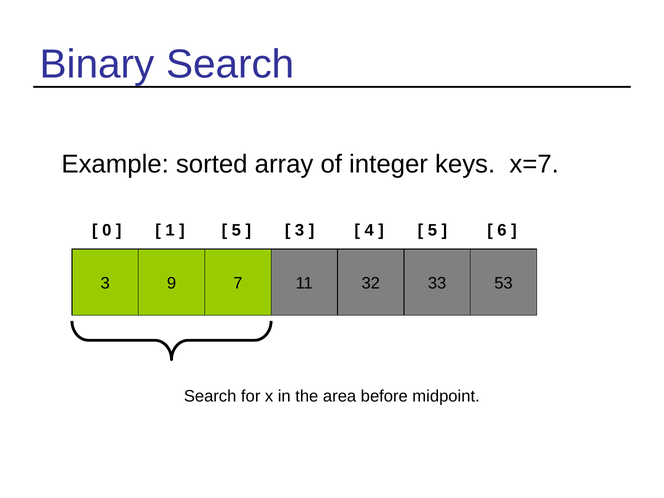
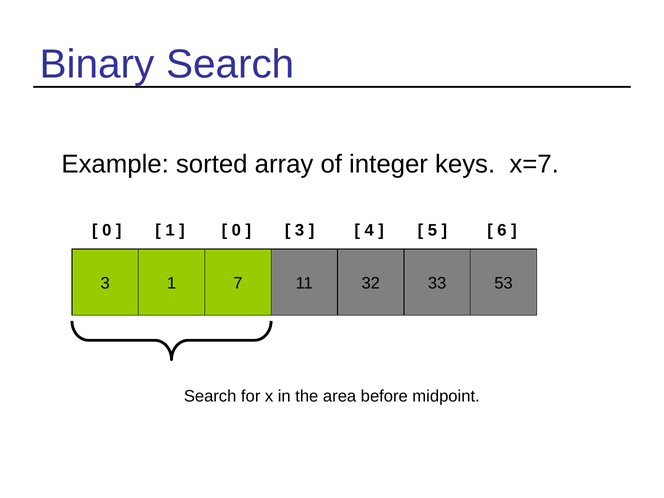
5: 5 -> 0 (236, 230)
3 9: 9 -> 1 (172, 283)
